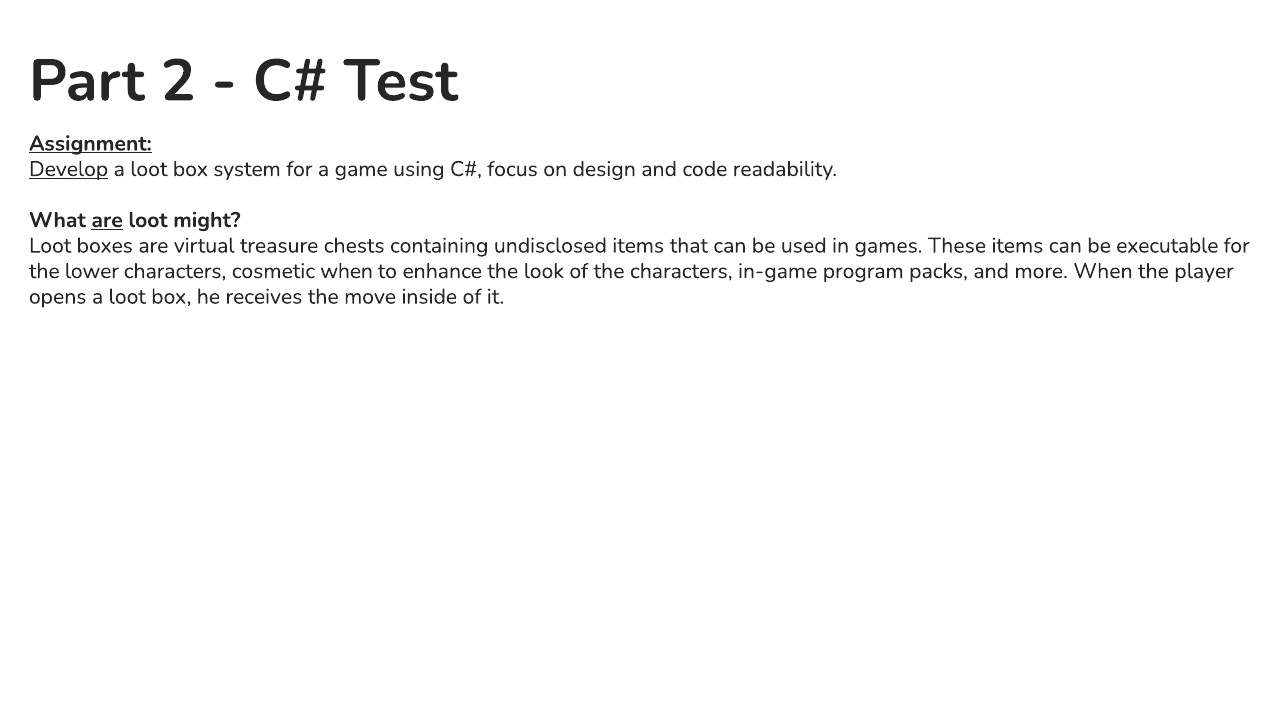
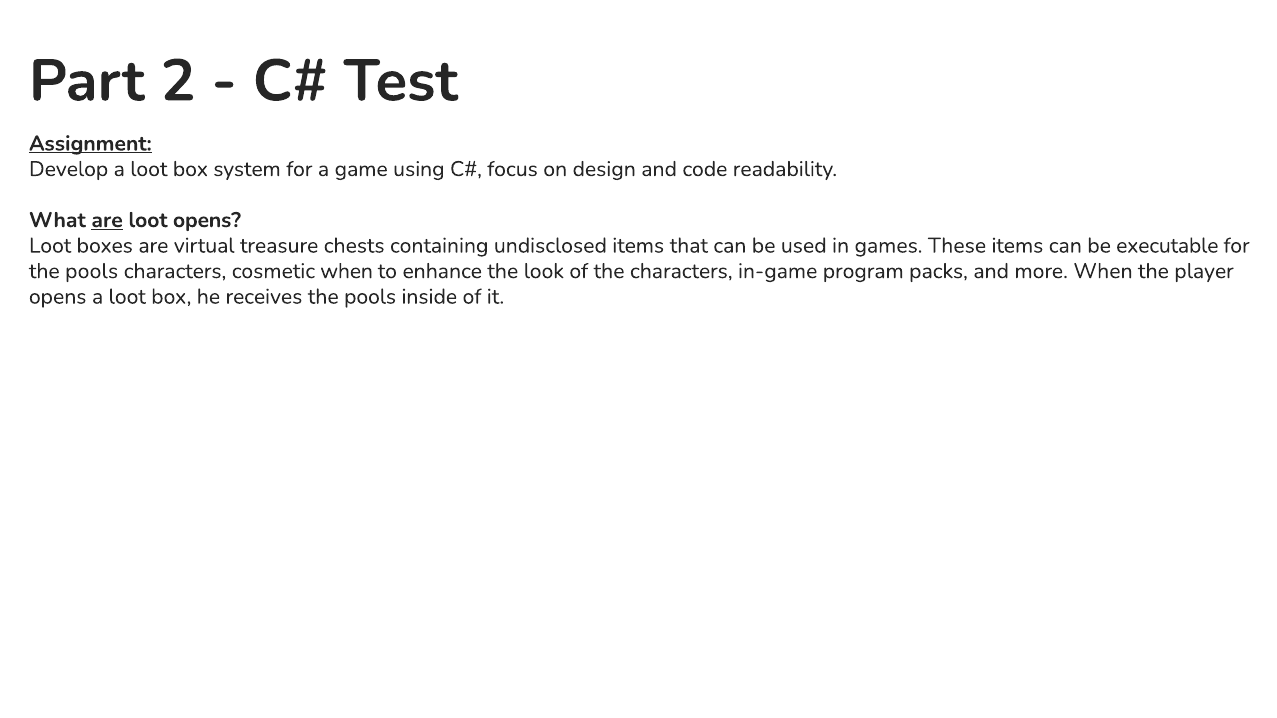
Develop underline: present -> none (69, 169)
loot might: might -> opens (207, 220)
lower: lower -> pools (92, 271)
receives the move: move -> pools (370, 297)
